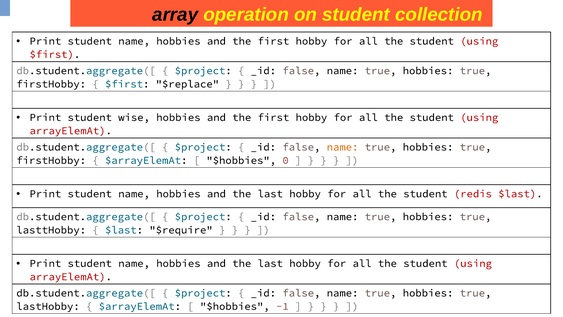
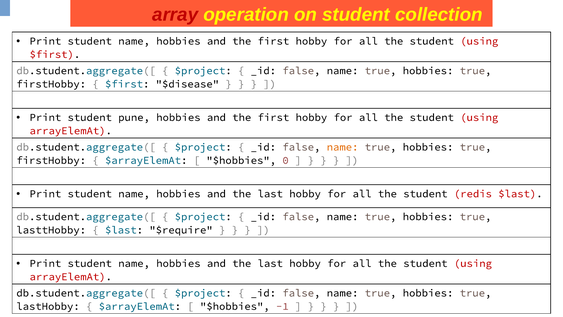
array colour: black -> red (175, 15)
$replace: $replace -> $disease (187, 84)
wise: wise -> pune (134, 117)
